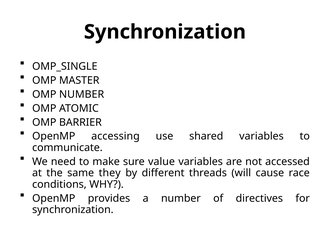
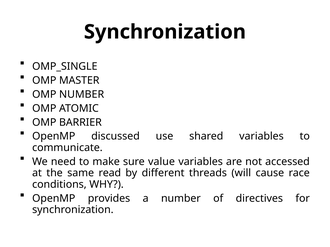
accessing: accessing -> discussed (116, 137)
they: they -> read (110, 173)
